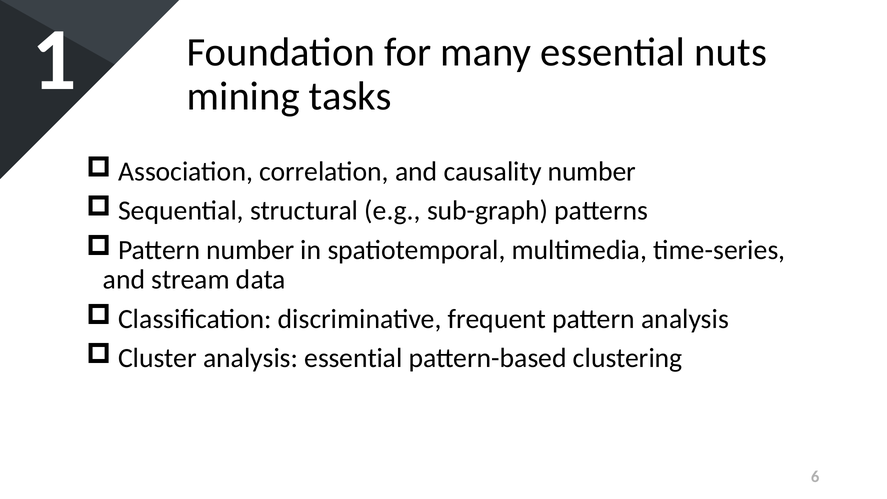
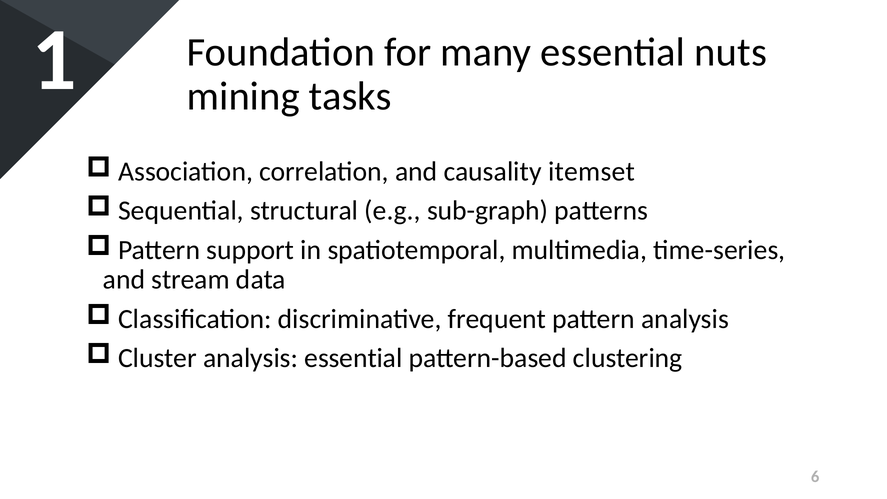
causality number: number -> itemset (592, 171)
Pattern number: number -> support (250, 250)
